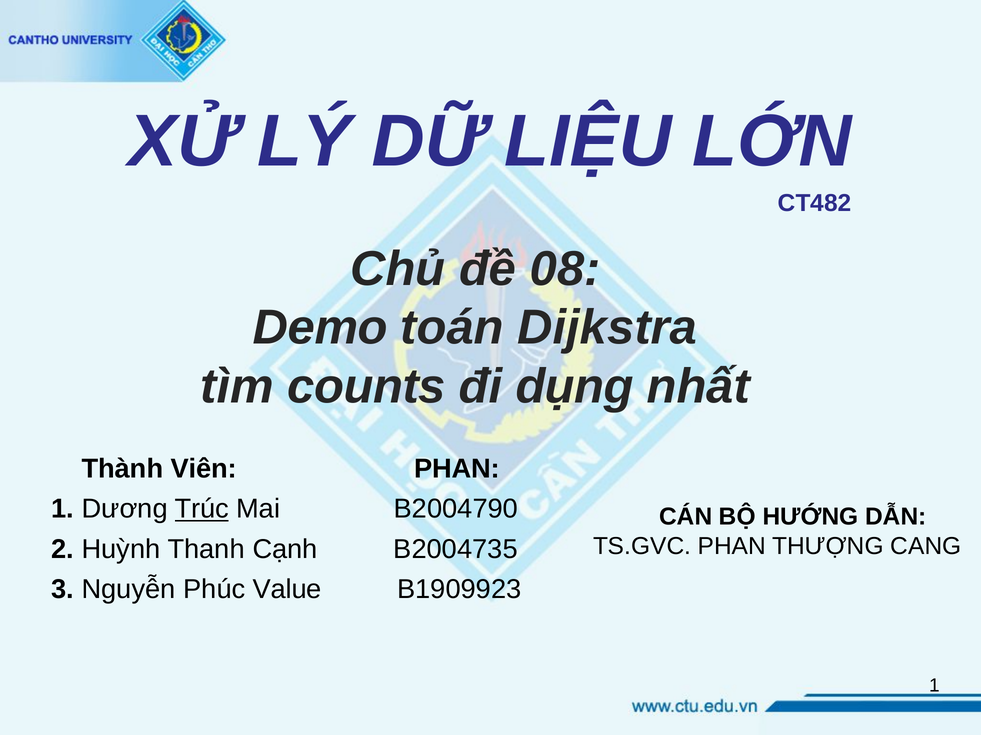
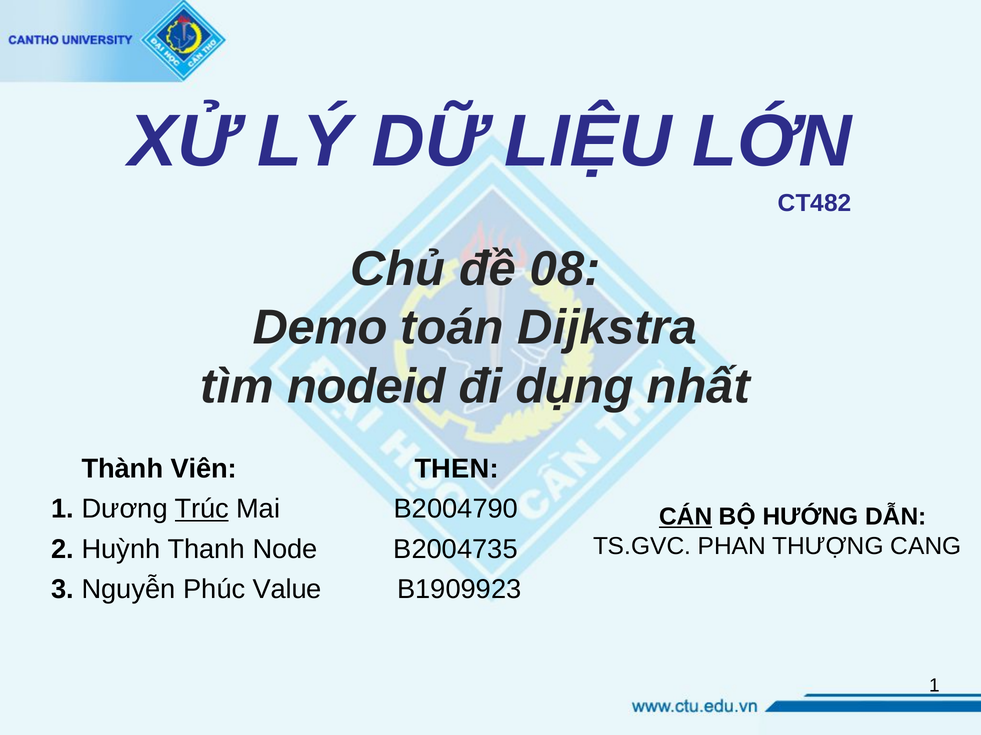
counts: counts -> nodeid (367, 387)
Viên PHAN: PHAN -> THEN (457, 469)
CÁN underline: none -> present (686, 517)
Cạnh: Cạnh -> Node (285, 550)
